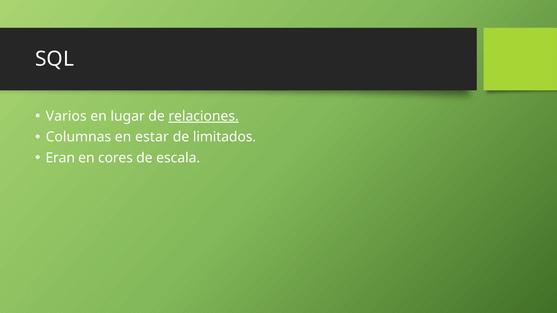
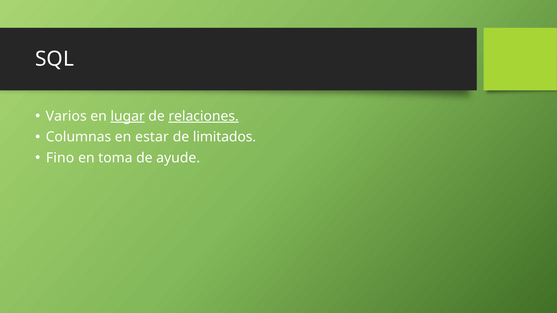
lugar underline: none -> present (128, 116)
Eran: Eran -> Fino (60, 158)
cores: cores -> toma (115, 158)
escala: escala -> ayude (178, 158)
